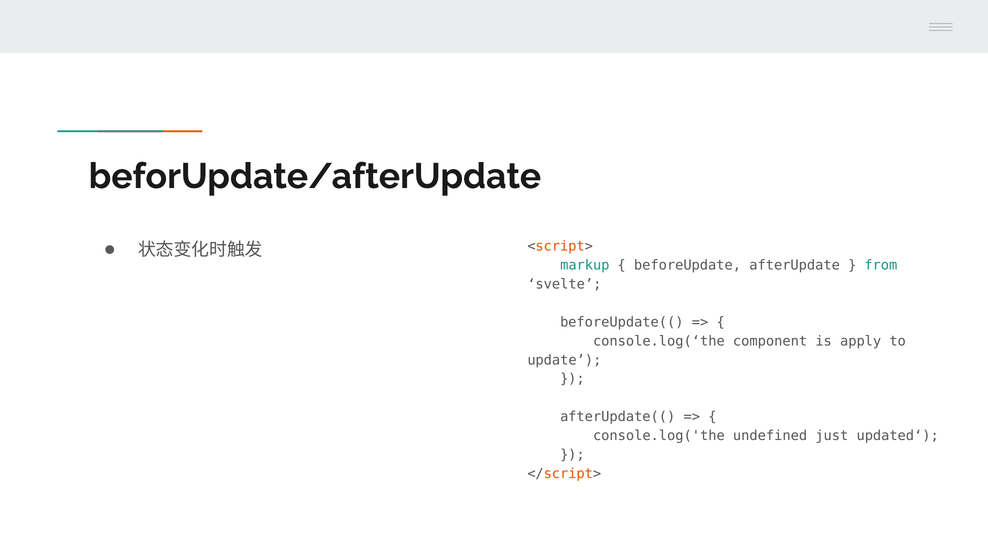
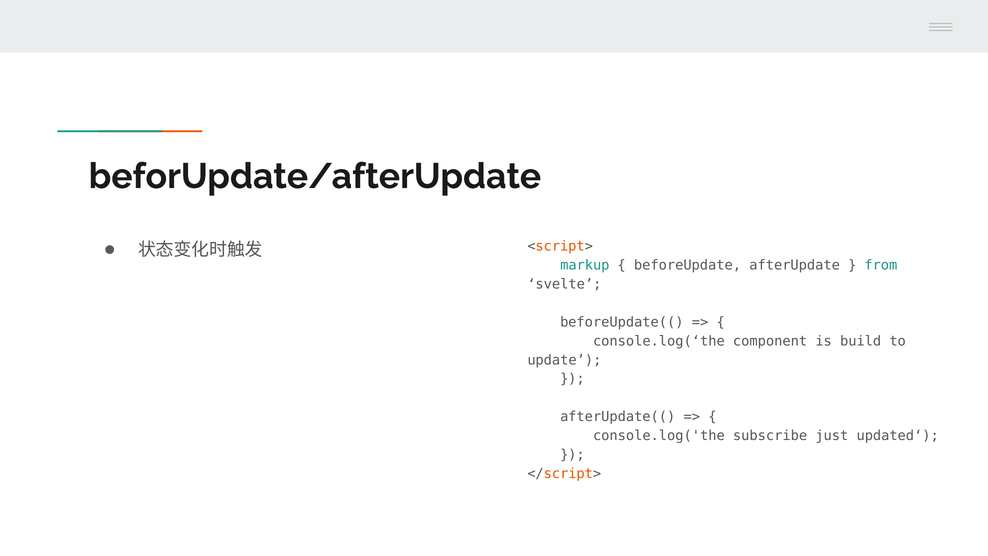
apply: apply -> build (861, 341)
undefined: undefined -> subscribe (770, 436)
